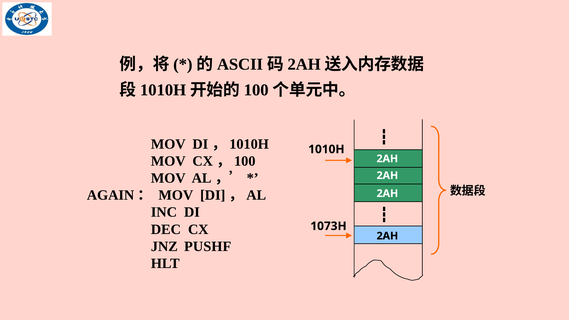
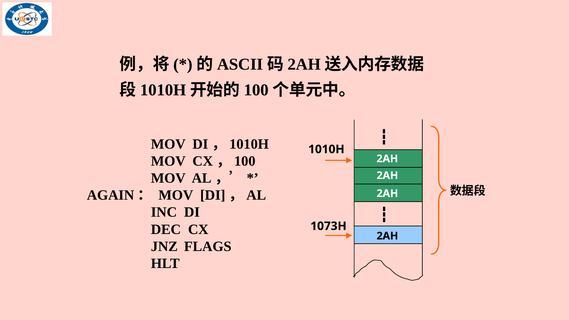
PUSHF: PUSHF -> FLAGS (208, 246)
